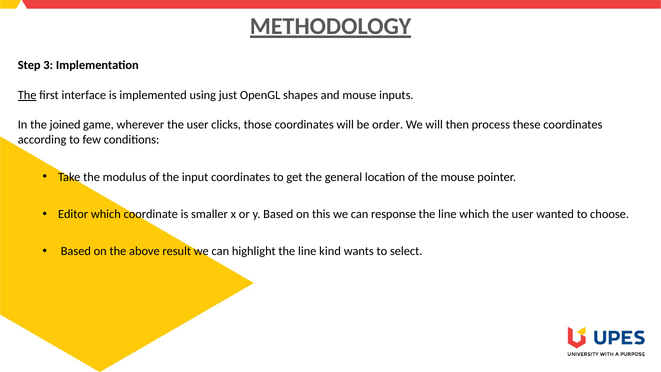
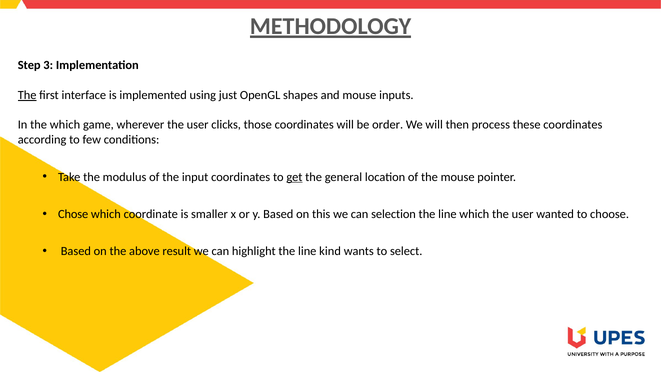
the joined: joined -> which (65, 125)
get underline: none -> present (294, 177)
Editor: Editor -> Chose (73, 214)
response: response -> selection (394, 214)
